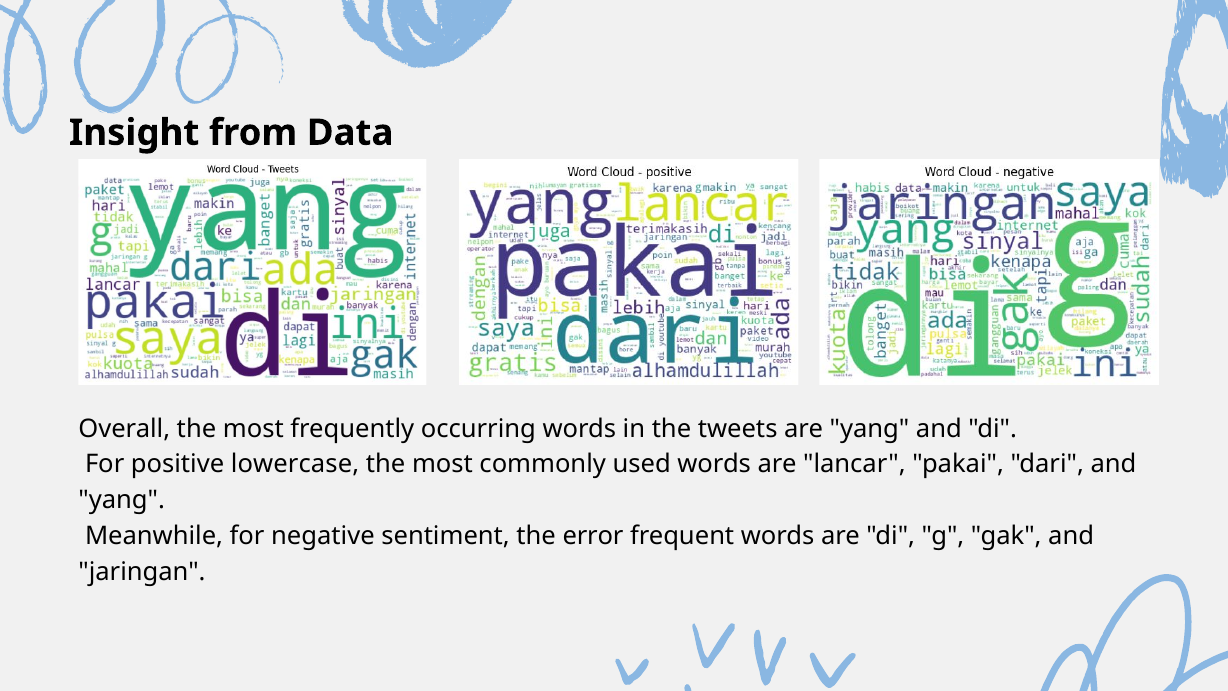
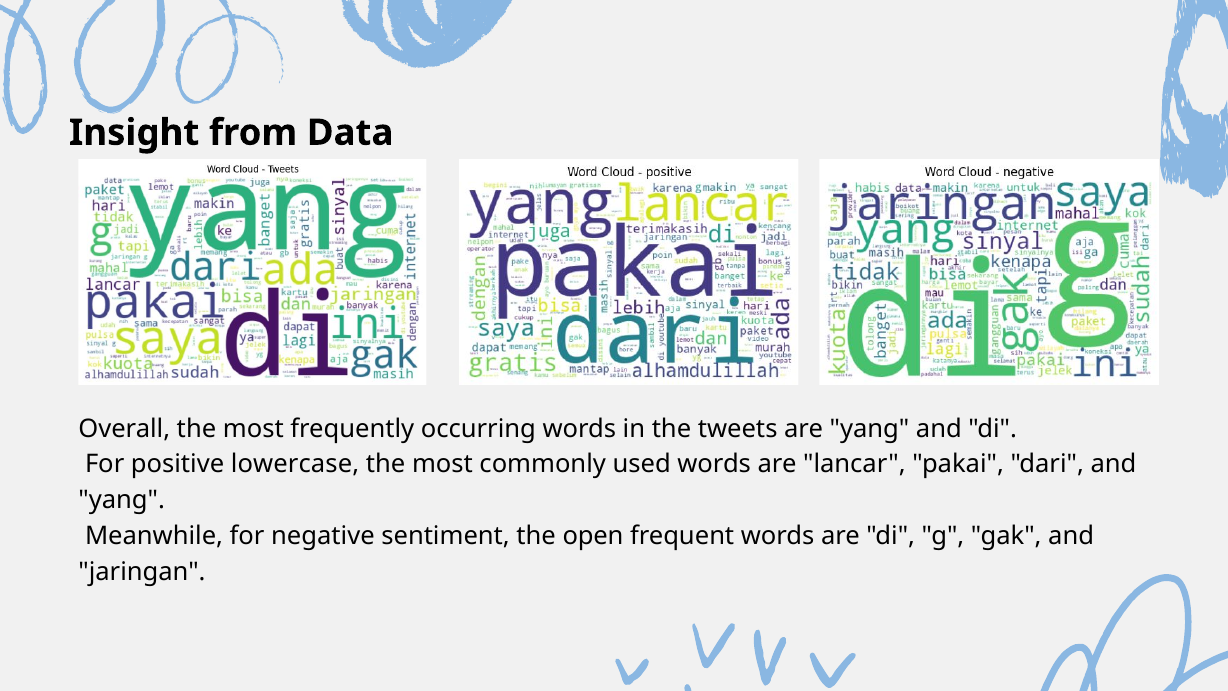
error: error -> open (593, 536)
